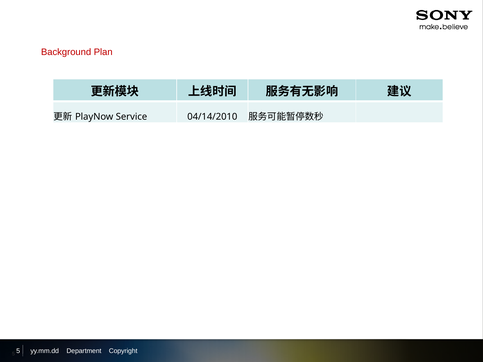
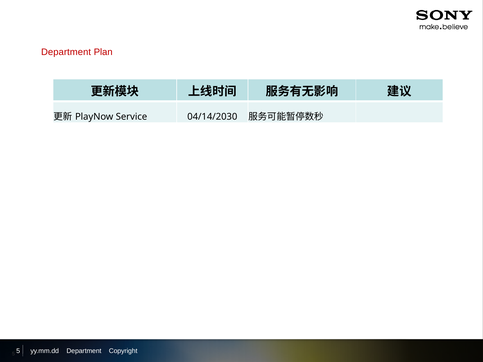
Background: Background -> Department (66, 52)
04/14/2010: 04/14/2010 -> 04/14/2030 (212, 117)
